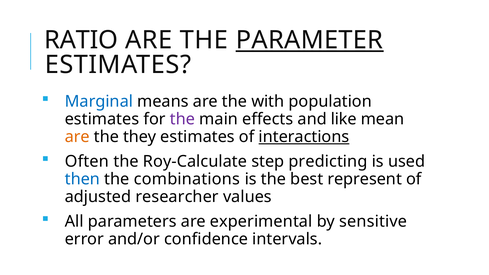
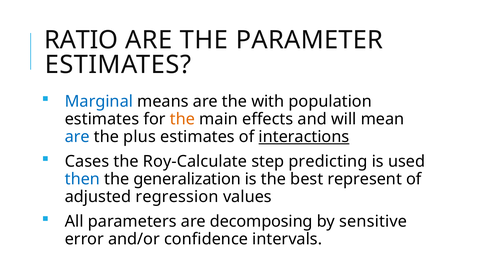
PARAMETER underline: present -> none (310, 40)
the colour: purple -> orange (182, 119)
like: like -> will (344, 119)
are colour: orange -> blue (77, 137)
they: they -> plus (140, 137)
Often: Often -> Cases (87, 162)
combinations: combinations -> generalization (187, 179)
researcher: researcher -> regression (177, 197)
experimental: experimental -> decomposing (261, 221)
